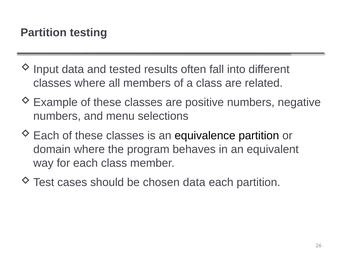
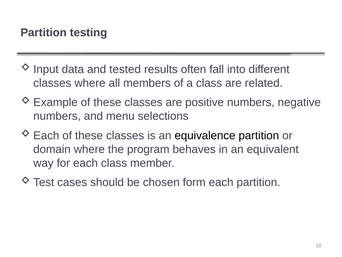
chosen data: data -> form (194, 182)
